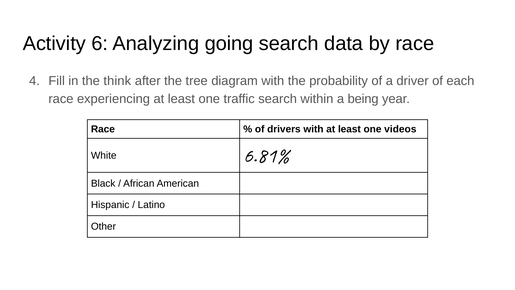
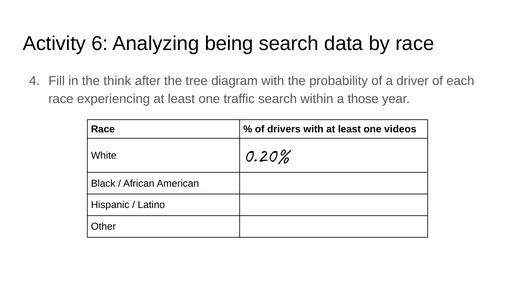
going: going -> being (229, 44)
being: being -> those (363, 99)
6.81%: 6.81% -> 0.20% (266, 155)
